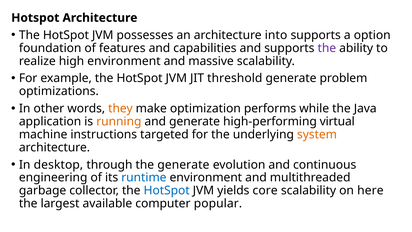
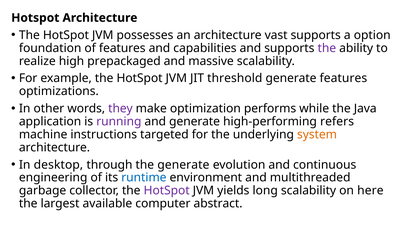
into: into -> vast (276, 35)
high environment: environment -> prepackaged (124, 61)
generate problem: problem -> features (343, 78)
they colour: orange -> purple (120, 108)
running colour: orange -> purple (119, 121)
virtual: virtual -> refers (337, 121)
HotSpot colour: blue -> purple (167, 190)
core: core -> long (265, 190)
popular: popular -> abstract (218, 203)
